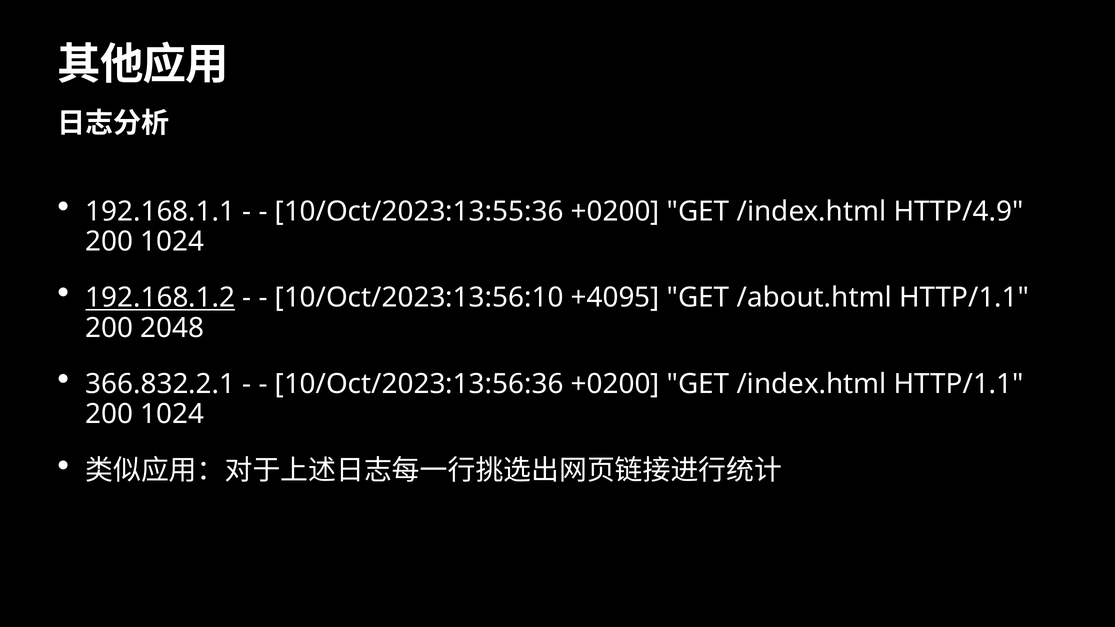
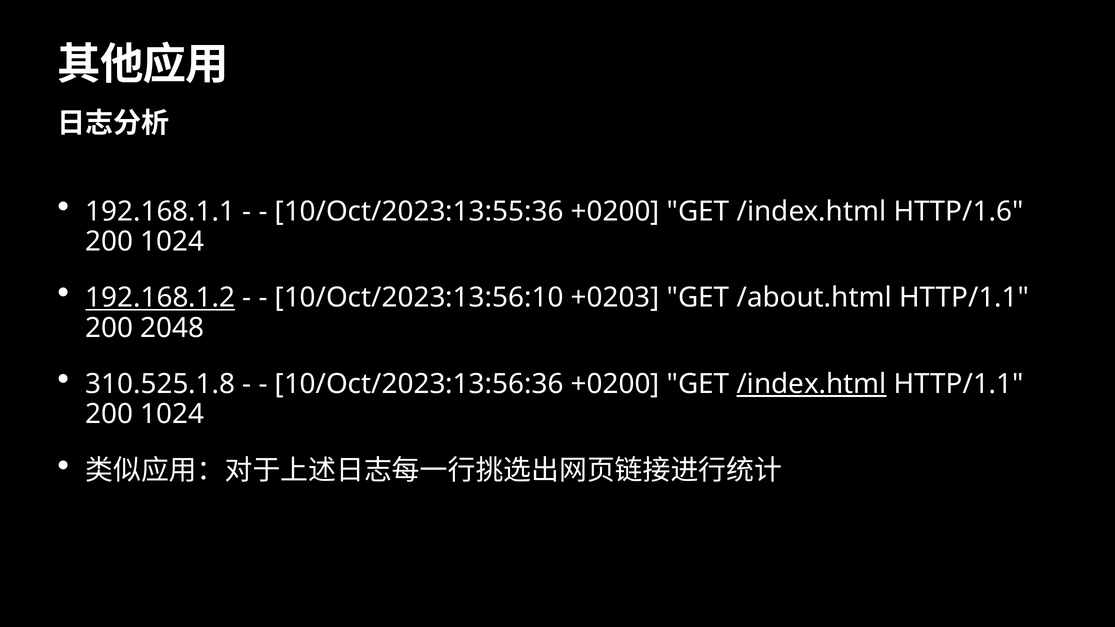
HTTP/4.9: HTTP/4.9 -> HTTP/1.6 (959, 211)
+4095: +4095 -> +0203 (615, 298)
366.832.2.1: 366.832.2.1 -> 310.525.1.8 (160, 384)
/index.html underline: none -> present (812, 384)
